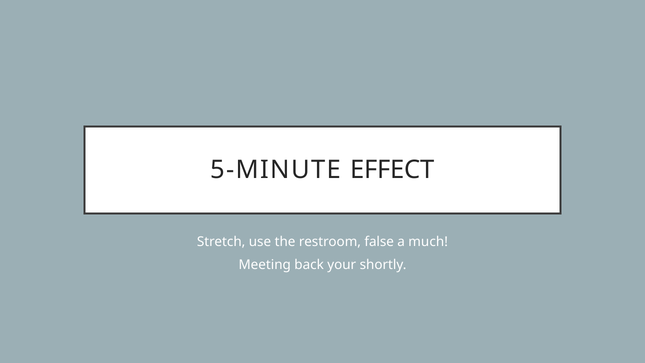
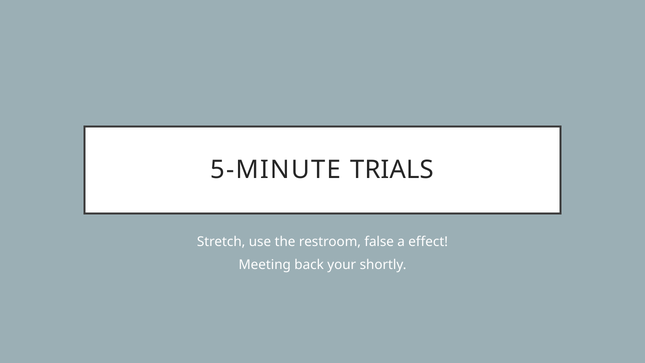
EFFECT: EFFECT -> TRIALS (392, 170)
much: much -> effect (428, 242)
